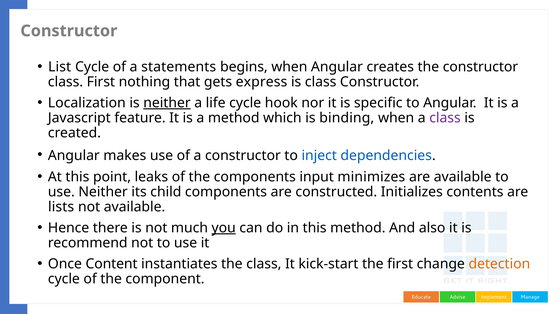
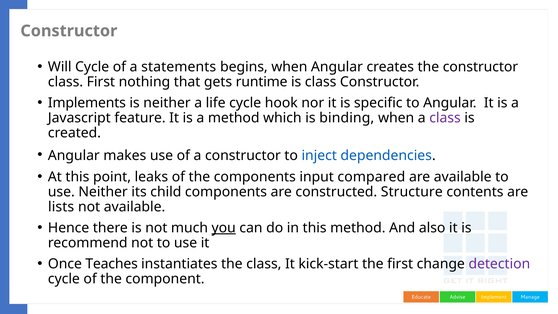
List: List -> Will (60, 67)
express: express -> runtime (262, 82)
Localization: Localization -> Implements (87, 103)
neither underline: present -> none (167, 103)
minimizes: minimizes -> compared (371, 177)
Initializes: Initializes -> Structure (412, 192)
Content: Content -> Teaches (112, 264)
detection colour: orange -> purple (499, 264)
